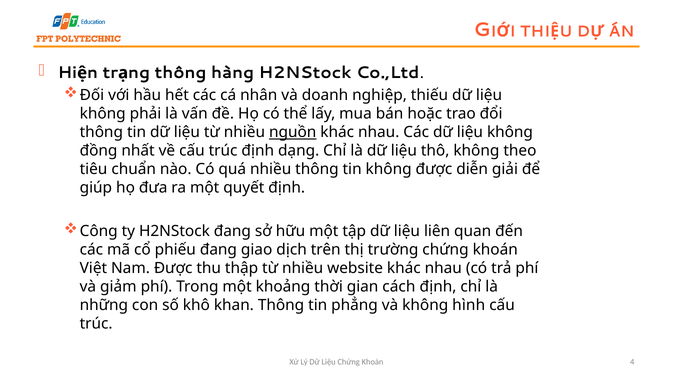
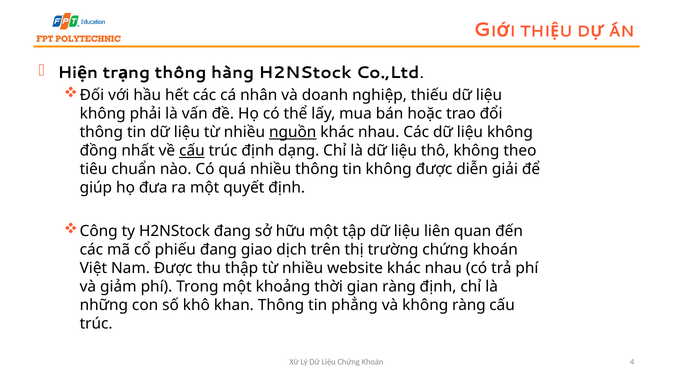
cấu underline: none -> present (192, 151)
gian cách: cách -> ràng (399, 286)
không hình: hình -> ràng (469, 305)
